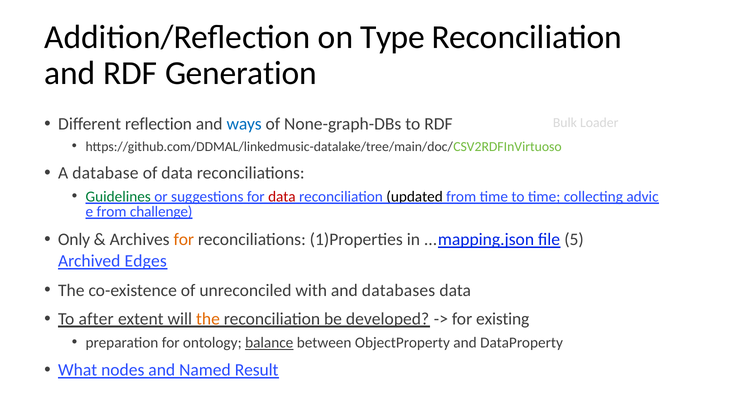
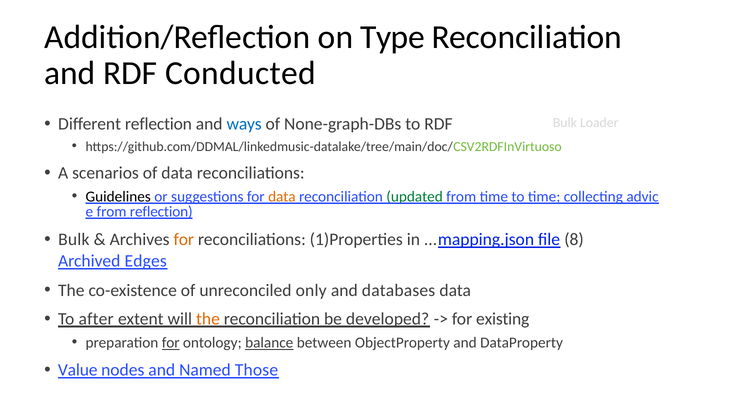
Generation: Generation -> Conducted (241, 73)
database: database -> scenarios (105, 173)
Guidelines colour: green -> black (118, 196)
data colour: red -> orange (282, 196)
updated colour: black -> green (415, 196)
from challenge: challenge -> reflection (161, 212)
Only: Only -> Bulk (74, 239)
5: 5 -> 8 (574, 239)
with: with -> only (311, 290)
for underline: none -> present (171, 343)
What: What -> Value (78, 370)
Result: Result -> Those (256, 370)
